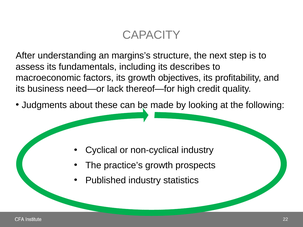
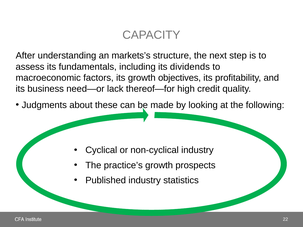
margins’s: margins’s -> markets’s (131, 56)
describes: describes -> dividends (190, 67)
